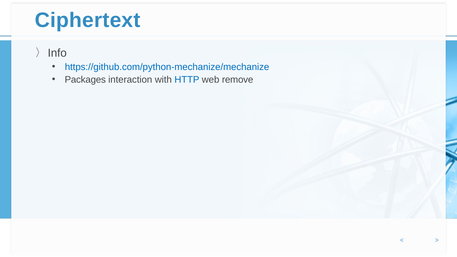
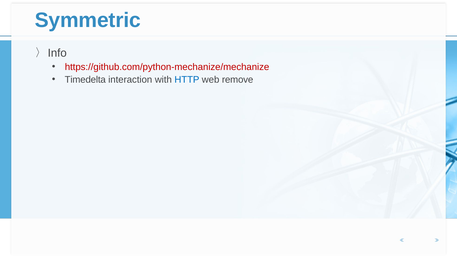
Ciphertext: Ciphertext -> Symmetric (88, 20)
https://github.com/python-mechanize/mechanize colour: blue -> red (167, 67)
Packages: Packages -> Timedelta (85, 80)
